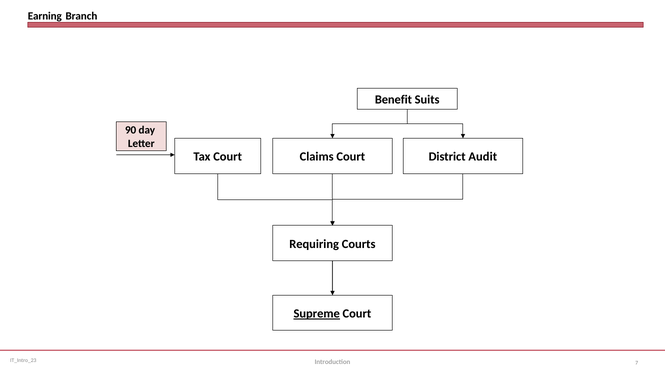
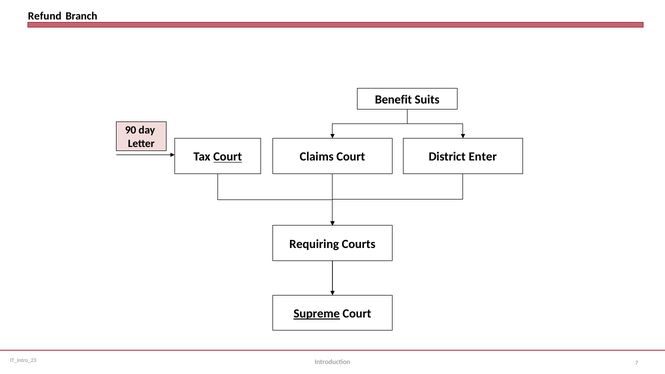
Earning: Earning -> Refund (45, 16)
Court underline: none -> present (228, 157)
Audit: Audit -> Enter (483, 157)
